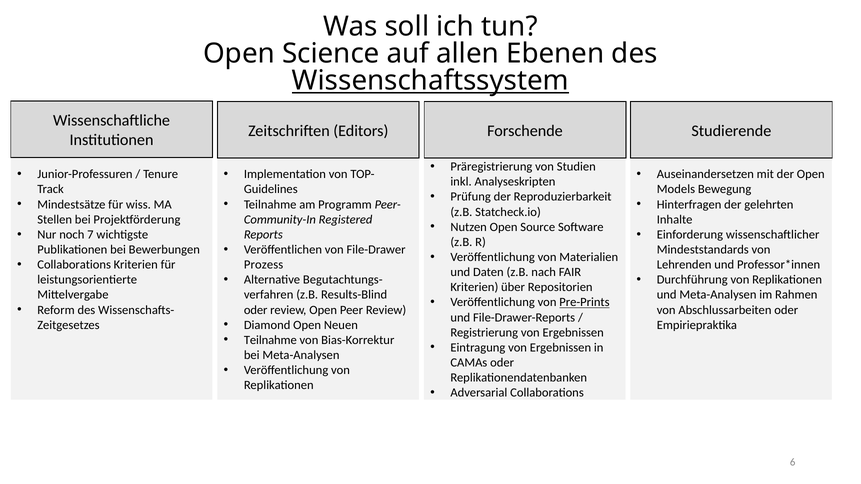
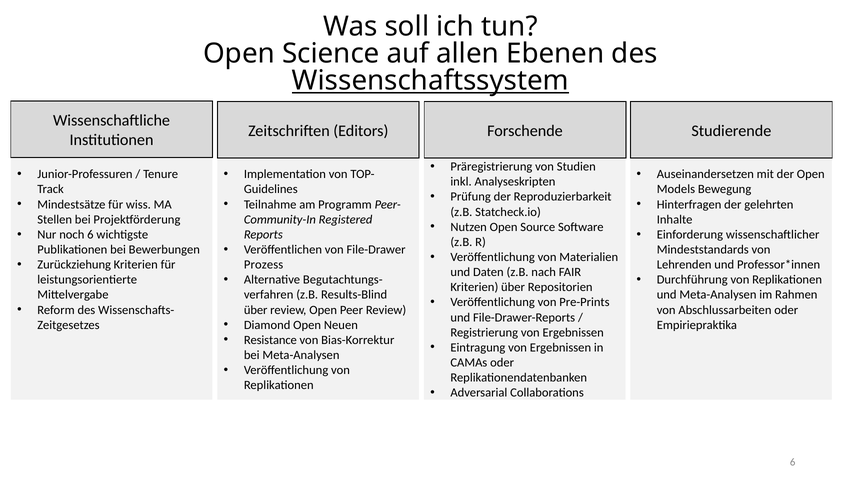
noch 7: 7 -> 6 (90, 235)
Collaborations: Collaborations -> Zurückziehung (74, 265)
Pre-Prints underline: present -> none (584, 303)
oder: oder -> über (256, 310)
Teilnahme: Teilnahme -> Resistance (270, 340)
